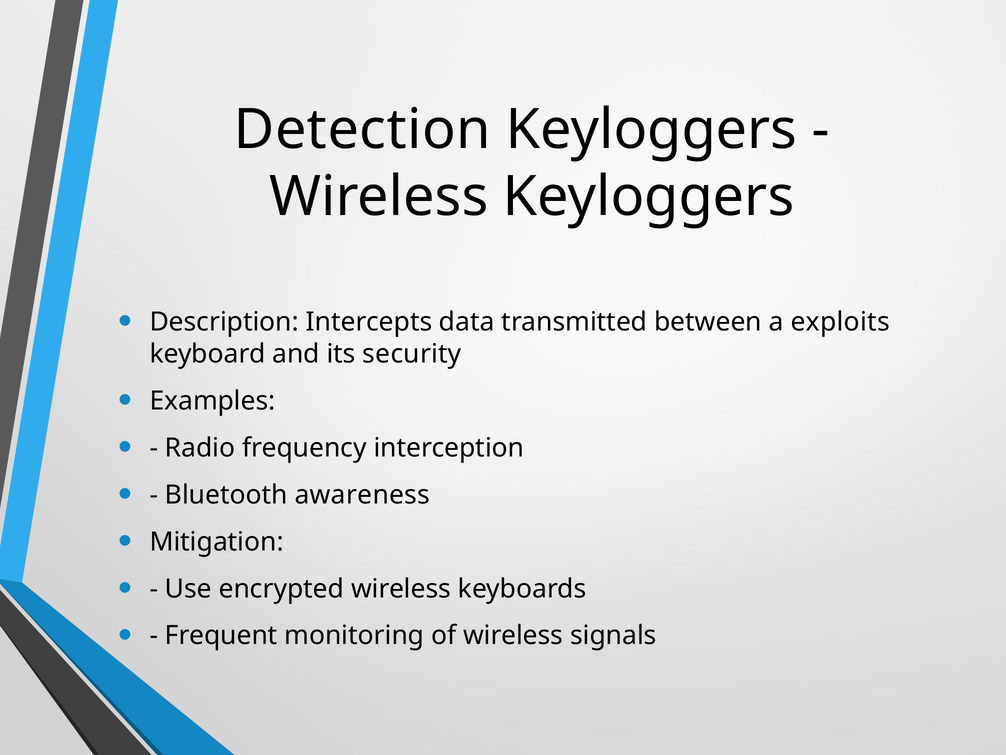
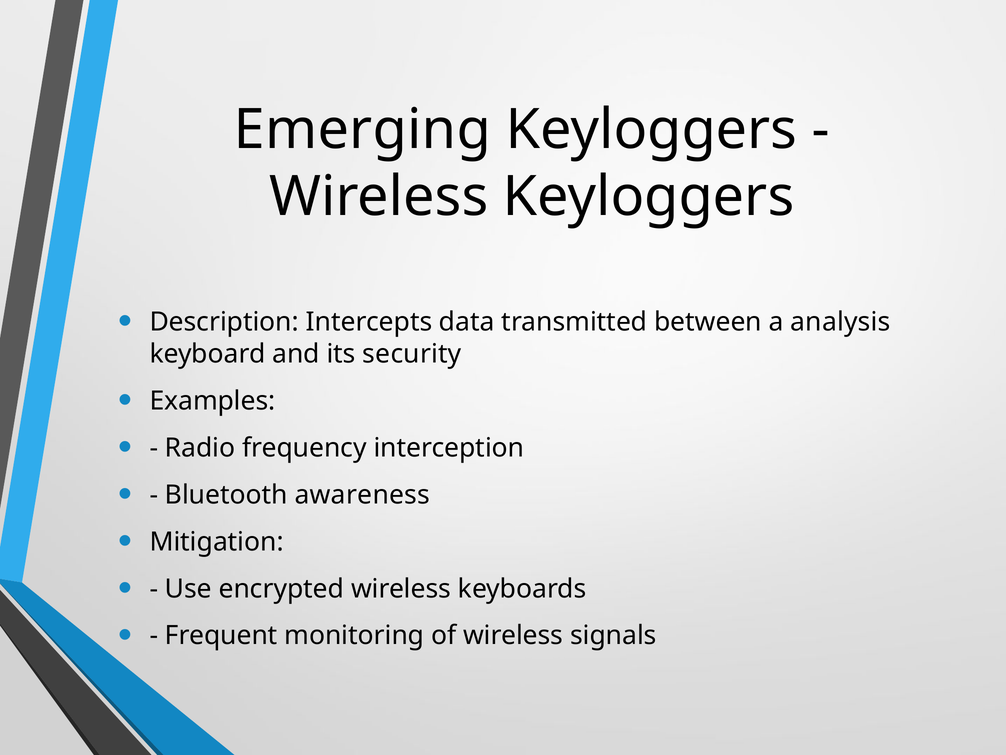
Detection: Detection -> Emerging (362, 130)
exploits: exploits -> analysis (840, 322)
